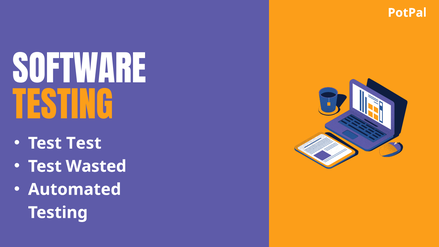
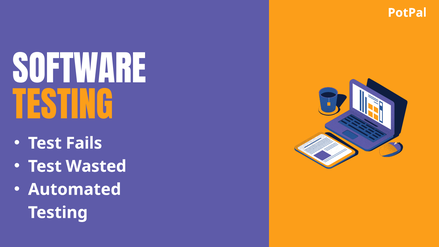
Test Test: Test -> Fails (84, 143)
